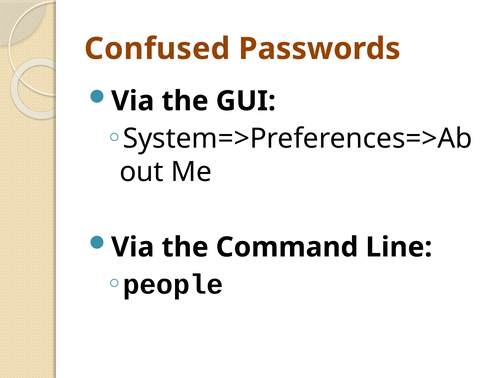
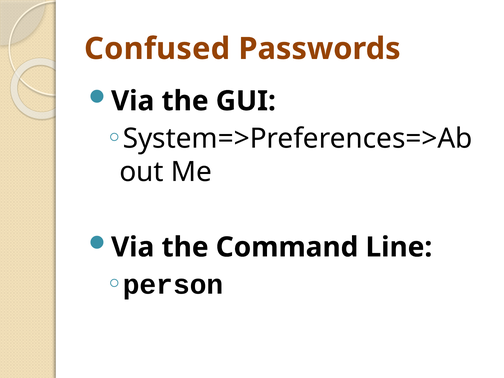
people: people -> person (173, 285)
